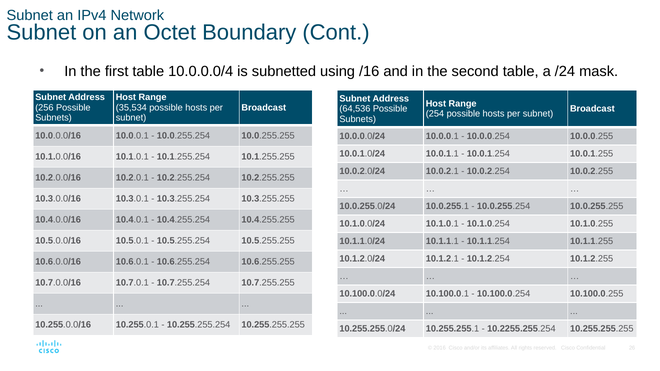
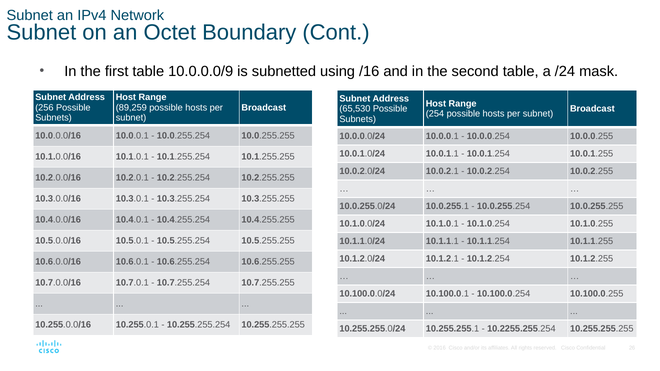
10.0.0.0/4: 10.0.0.0/4 -> 10.0.0.0/9 (201, 71)
35,534: 35,534 -> 89,259 (131, 108)
64,536: 64,536 -> 65,530 (355, 109)
